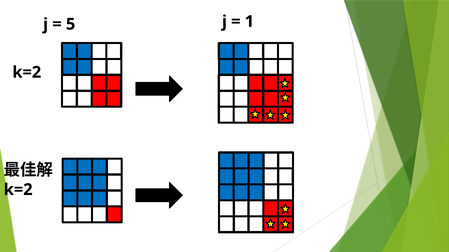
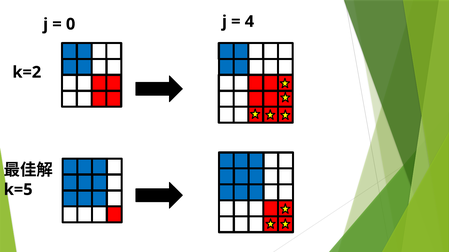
5: 5 -> 0 (71, 24)
1: 1 -> 4 (249, 22)
k=2: k=2 -> k=5 (18, 190)
